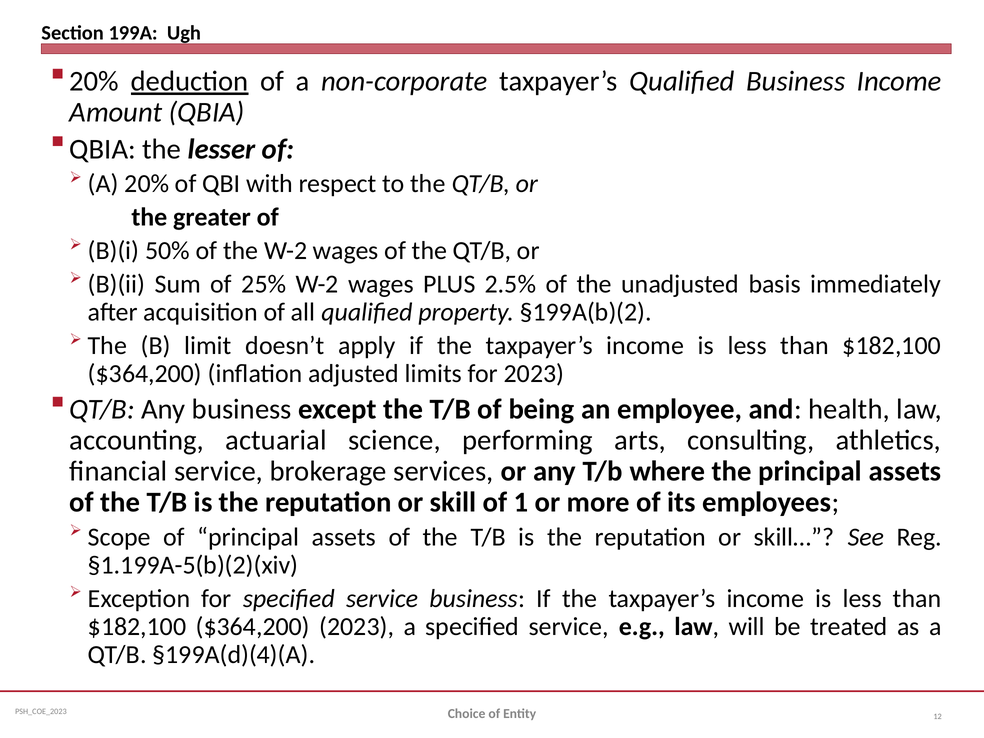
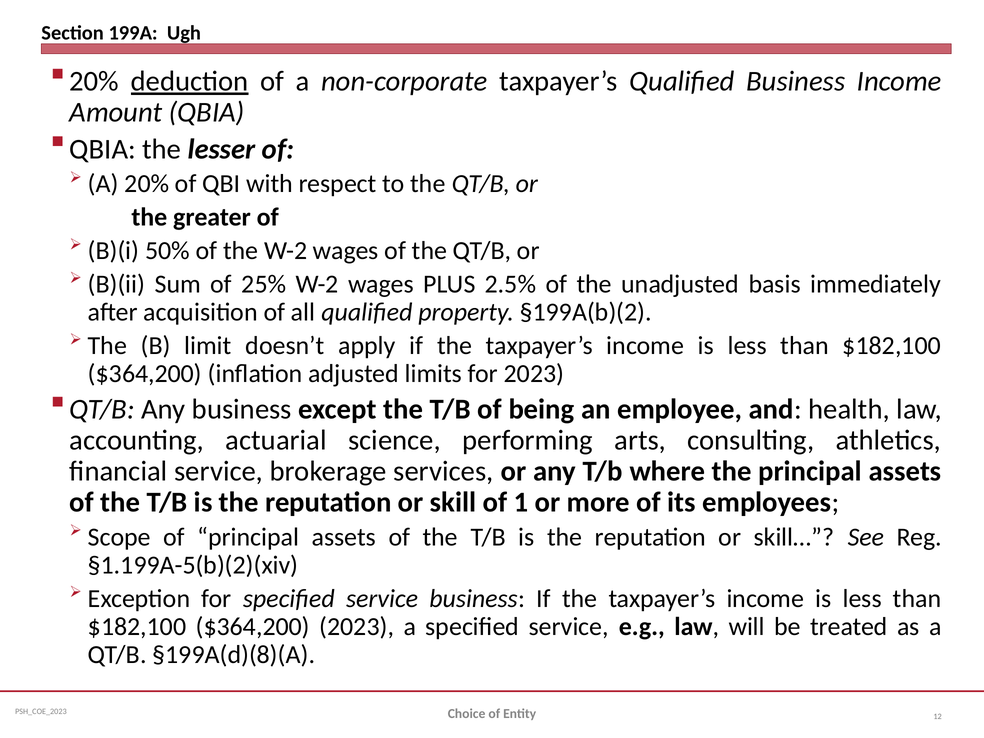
§199A(d)(4)(A: §199A(d)(4)(A -> §199A(d)(8)(A (234, 655)
